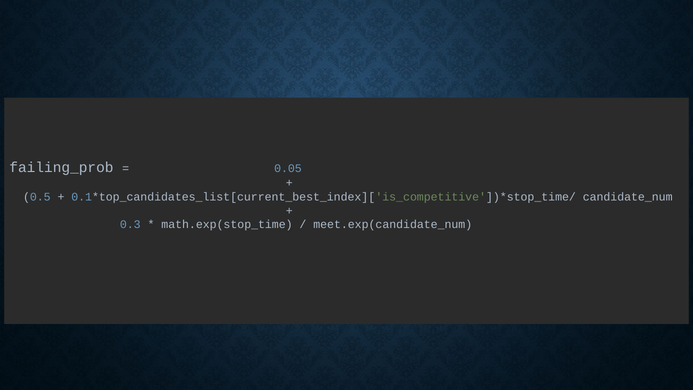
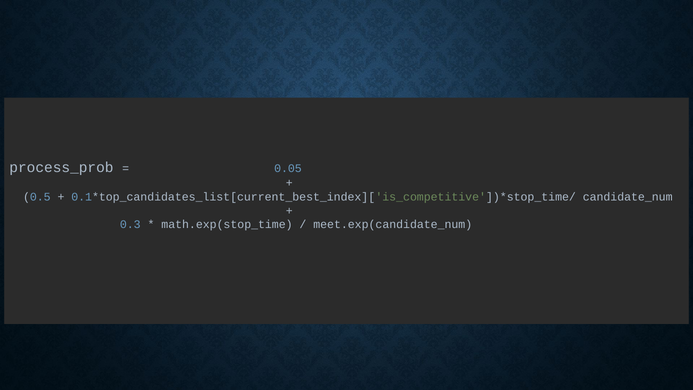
failing_prob: failing_prob -> process_prob (61, 168)
